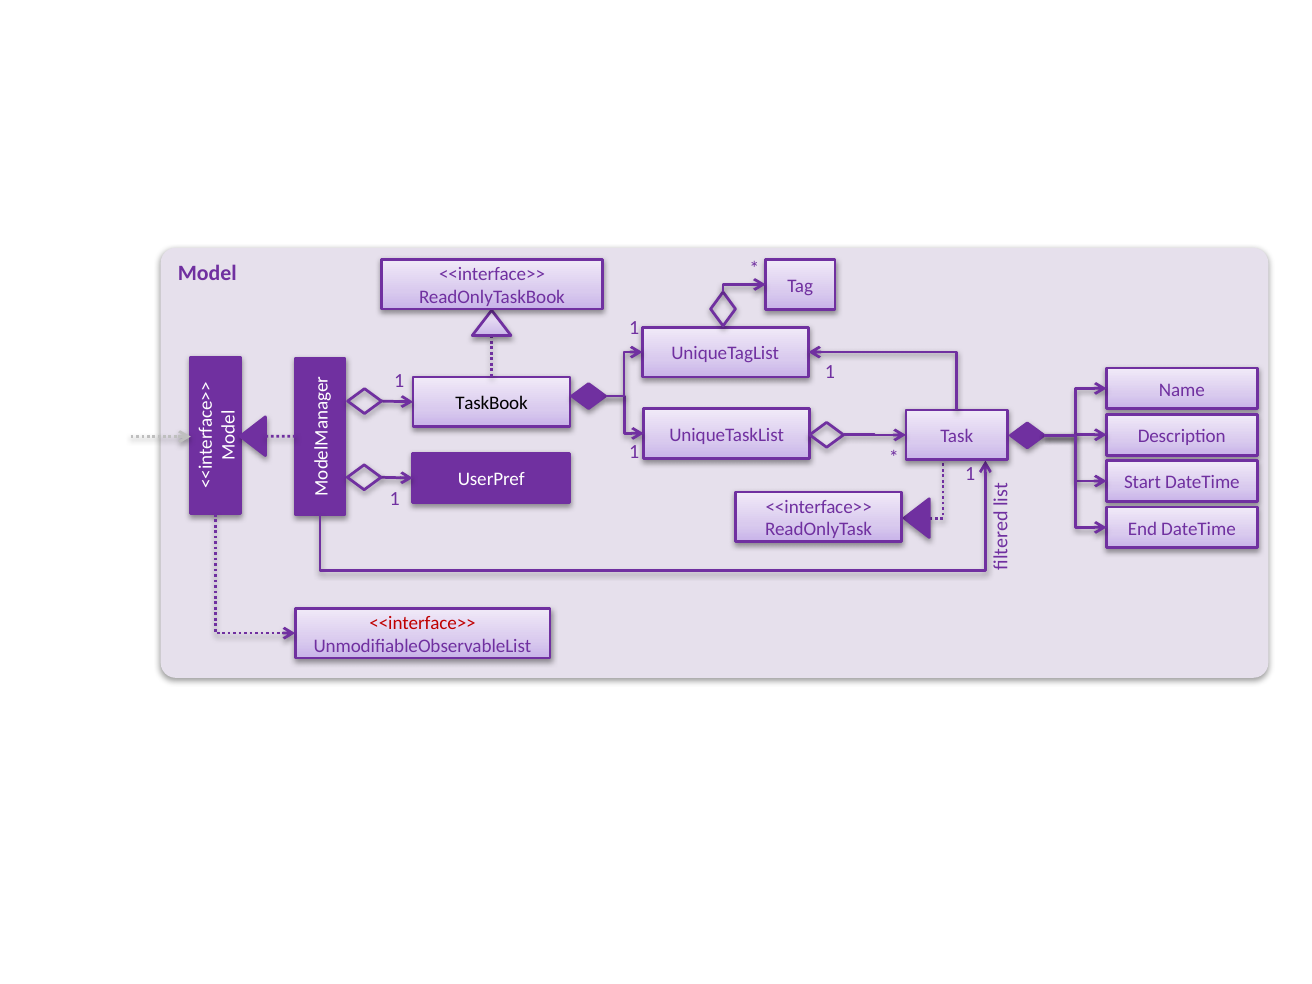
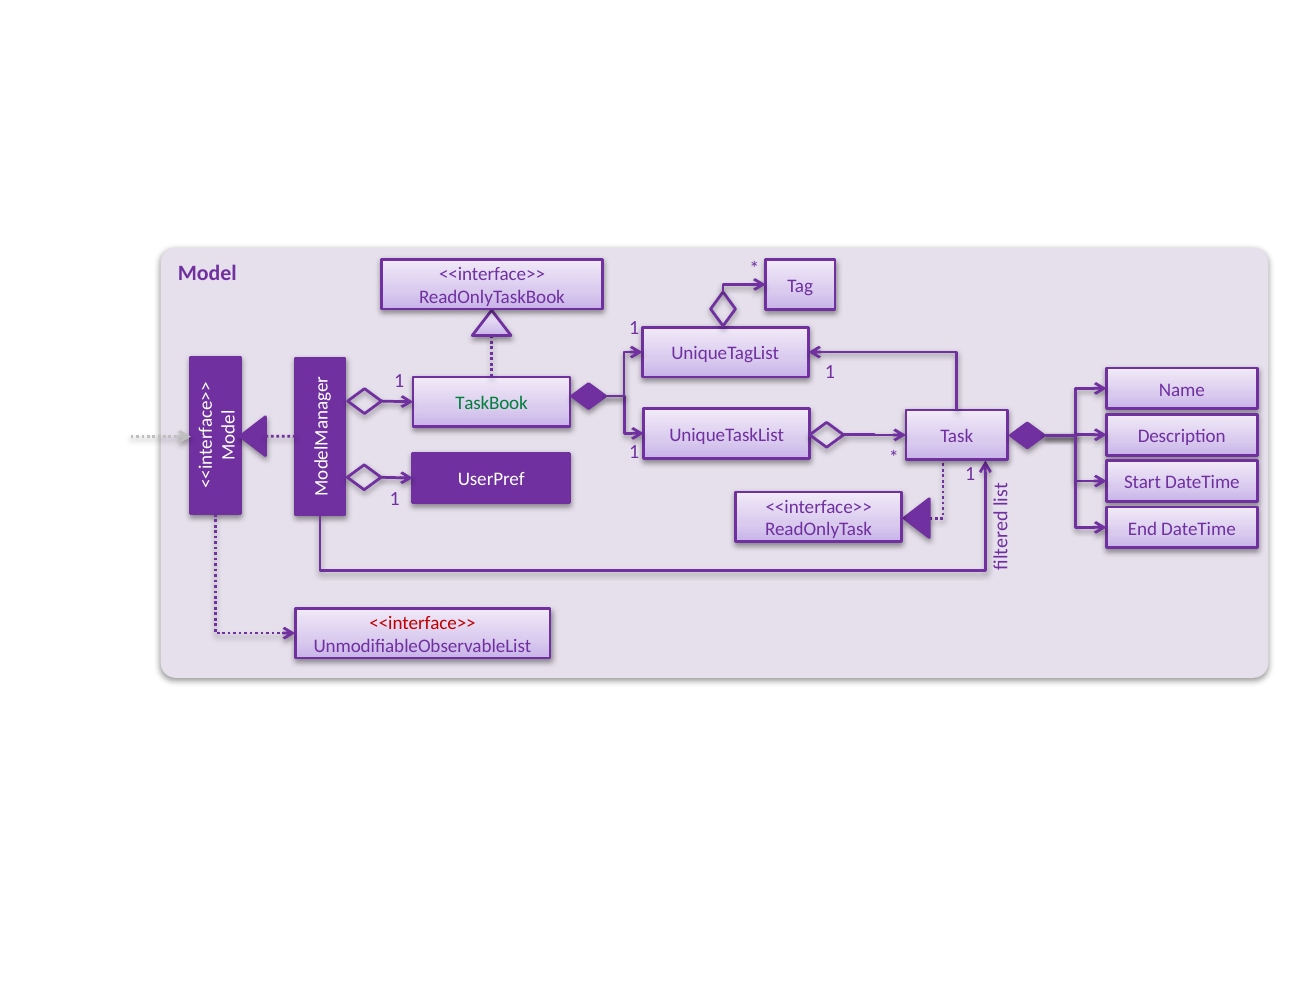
TaskBook colour: black -> green (492, 403)
